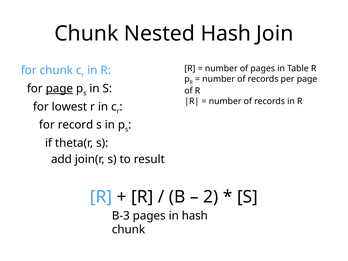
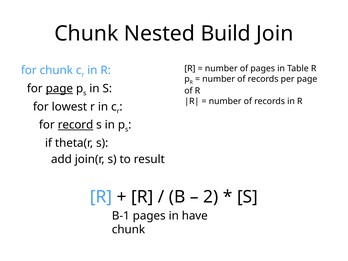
Nested Hash: Hash -> Build (226, 34)
record underline: none -> present (75, 125)
B-3: B-3 -> B-1 (121, 216)
in hash: hash -> have (195, 216)
